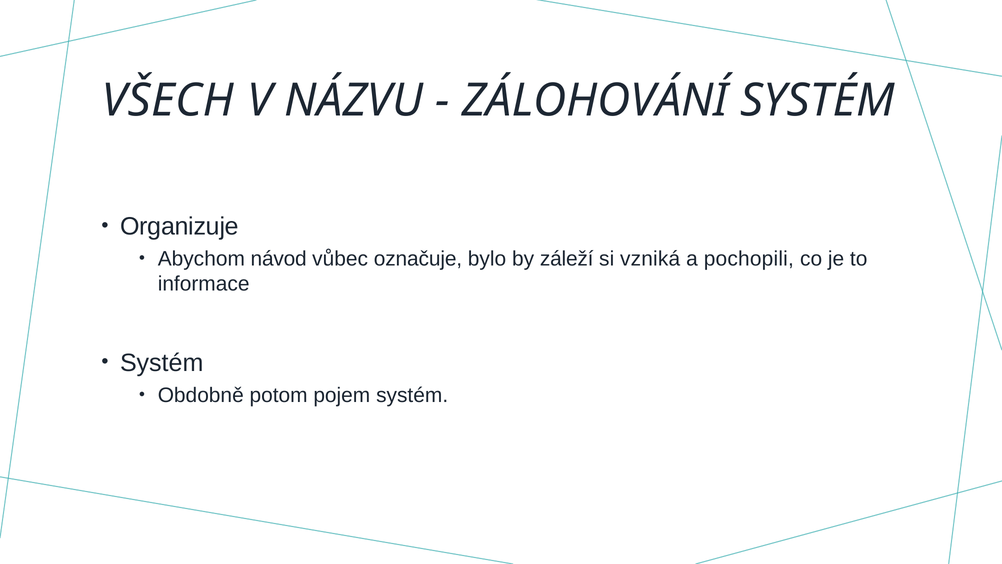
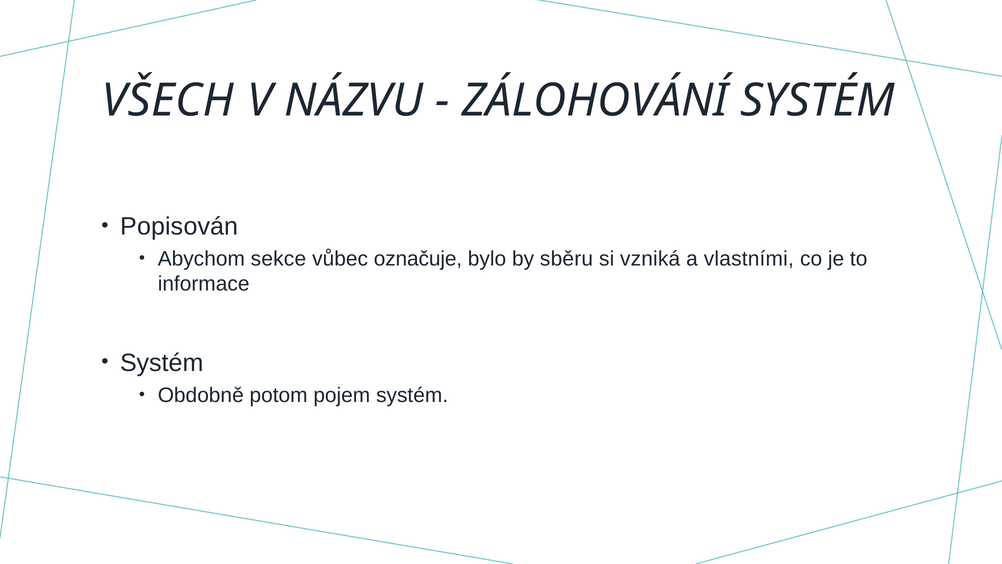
Organizuje: Organizuje -> Popisován (179, 226)
návod: návod -> sekce (278, 259)
záleží: záleží -> sběru (567, 259)
pochopili: pochopili -> vlastními (749, 259)
